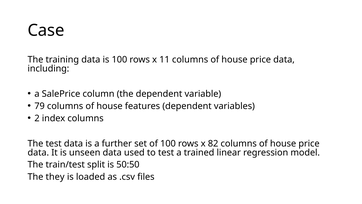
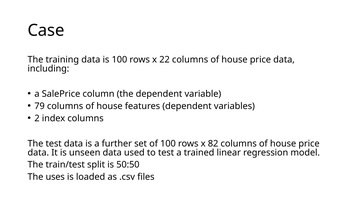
11: 11 -> 22 (165, 60)
they: they -> uses (55, 177)
